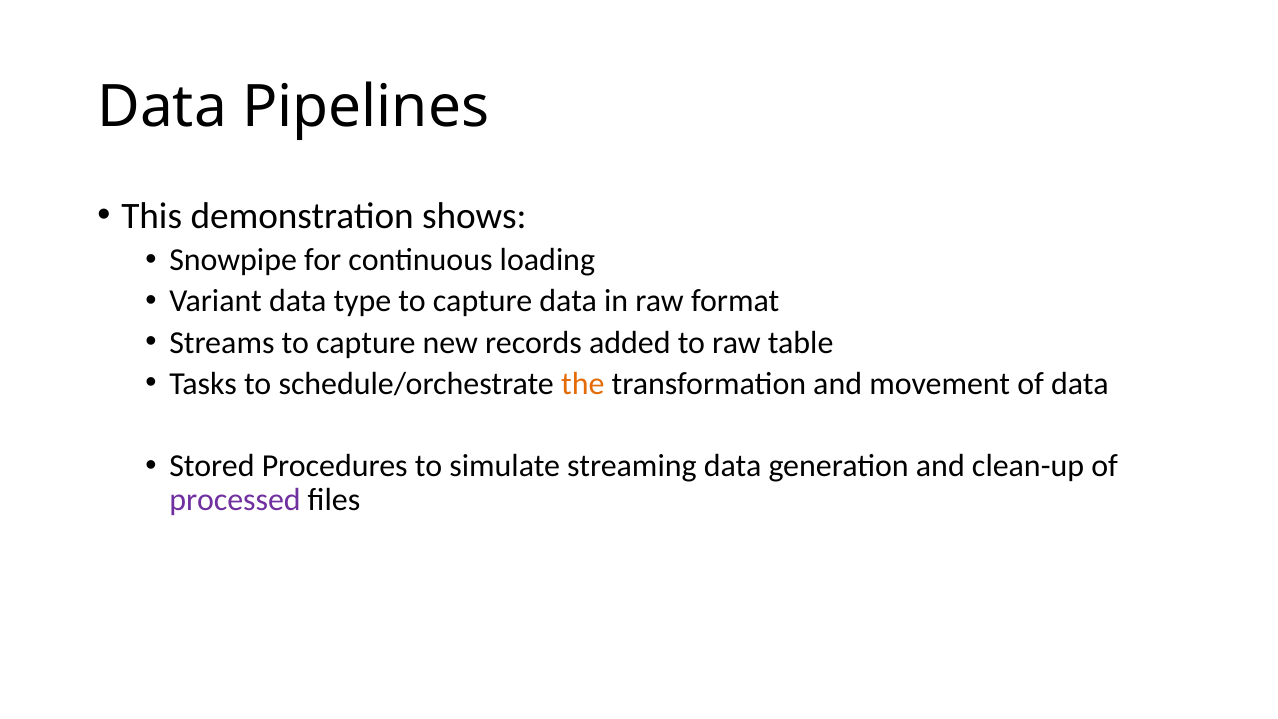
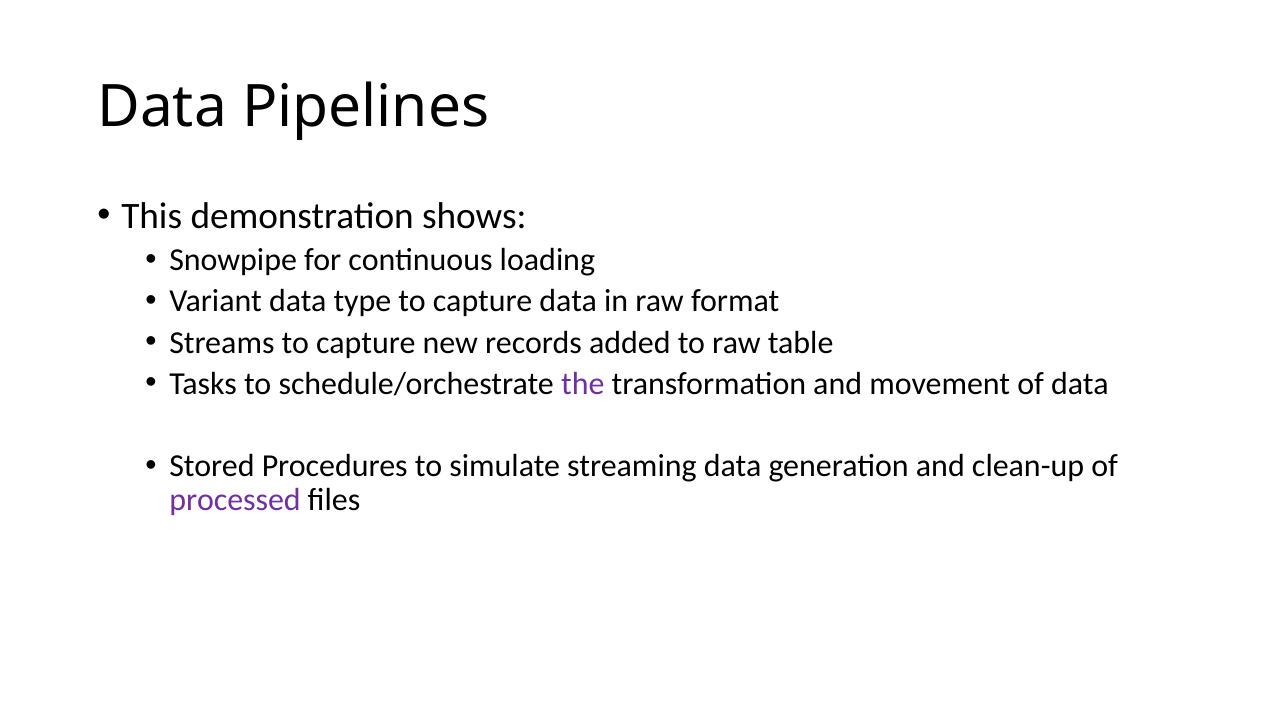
the colour: orange -> purple (583, 384)
